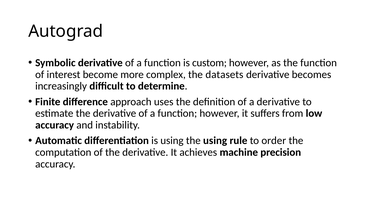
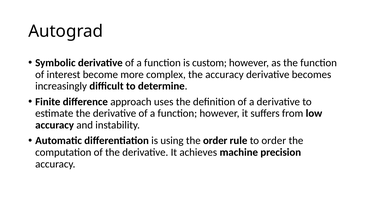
the datasets: datasets -> accuracy (224, 74)
the using: using -> order (215, 140)
